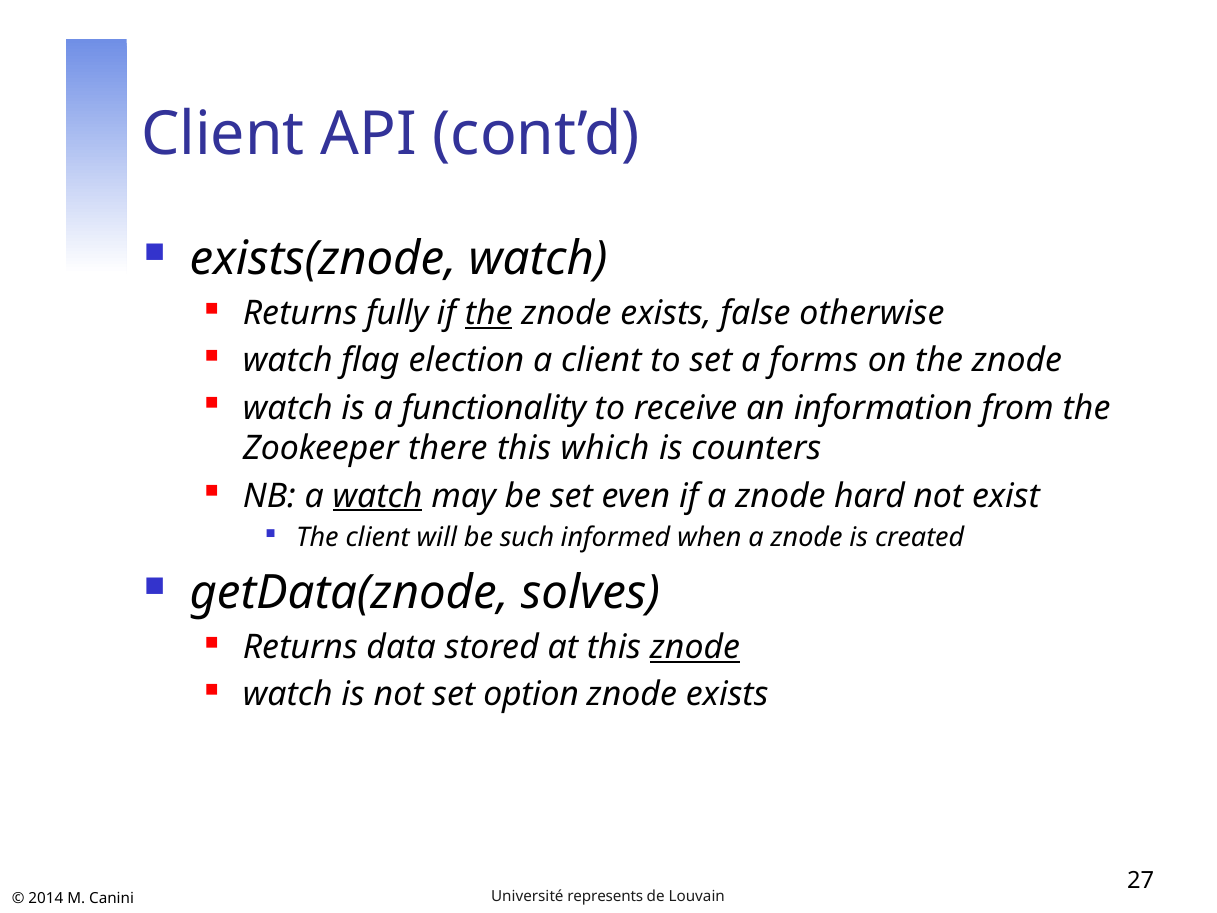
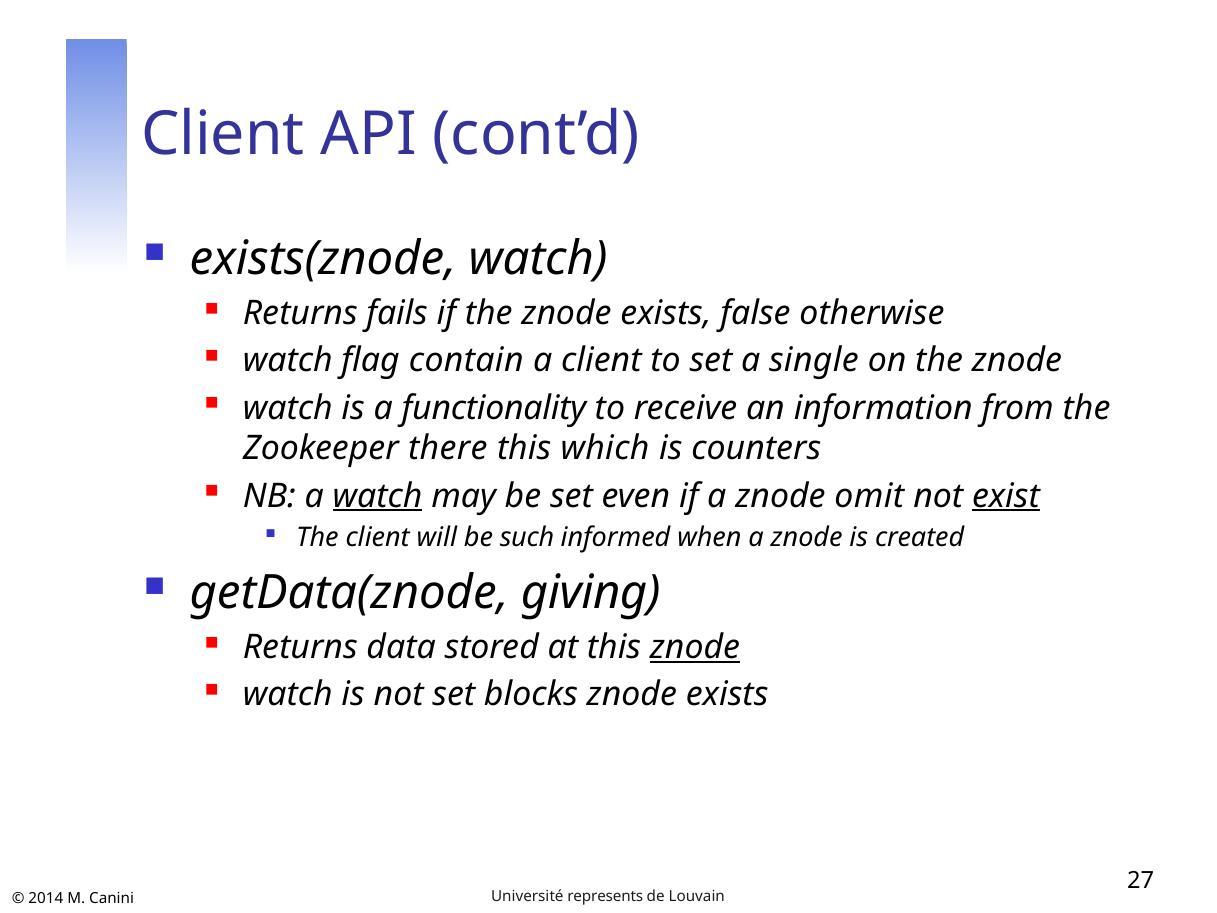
fully: fully -> fails (397, 313)
the underline: present -> none (489, 313)
election: election -> contain (466, 360)
forms: forms -> single (814, 360)
hard: hard -> omit (869, 496)
exist underline: none -> present (1006, 496)
solves: solves -> giving (591, 593)
option: option -> blocks (531, 695)
